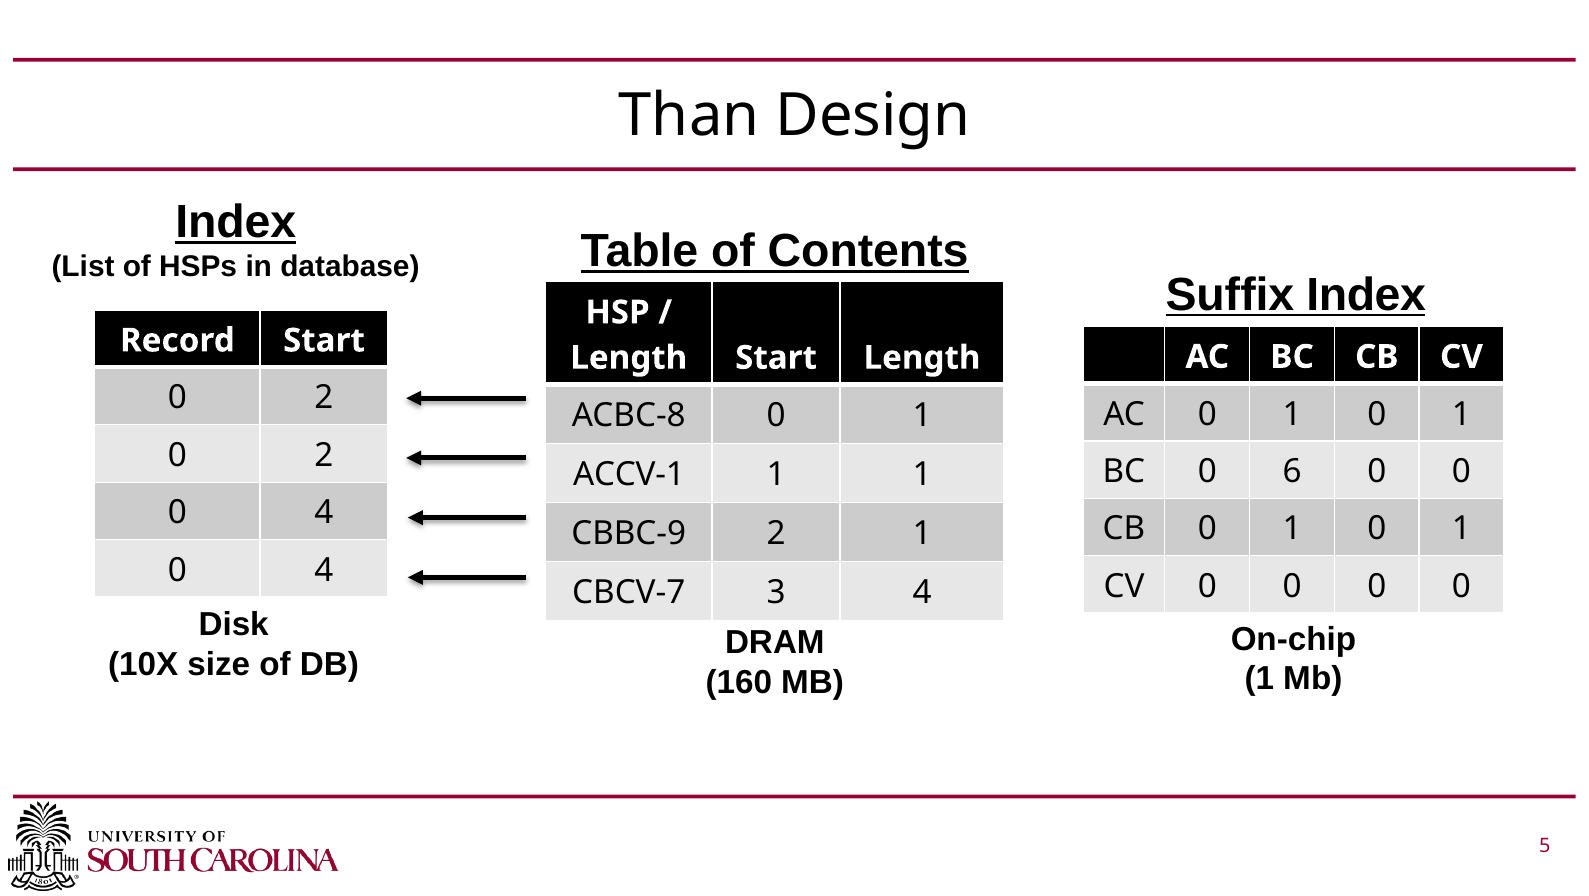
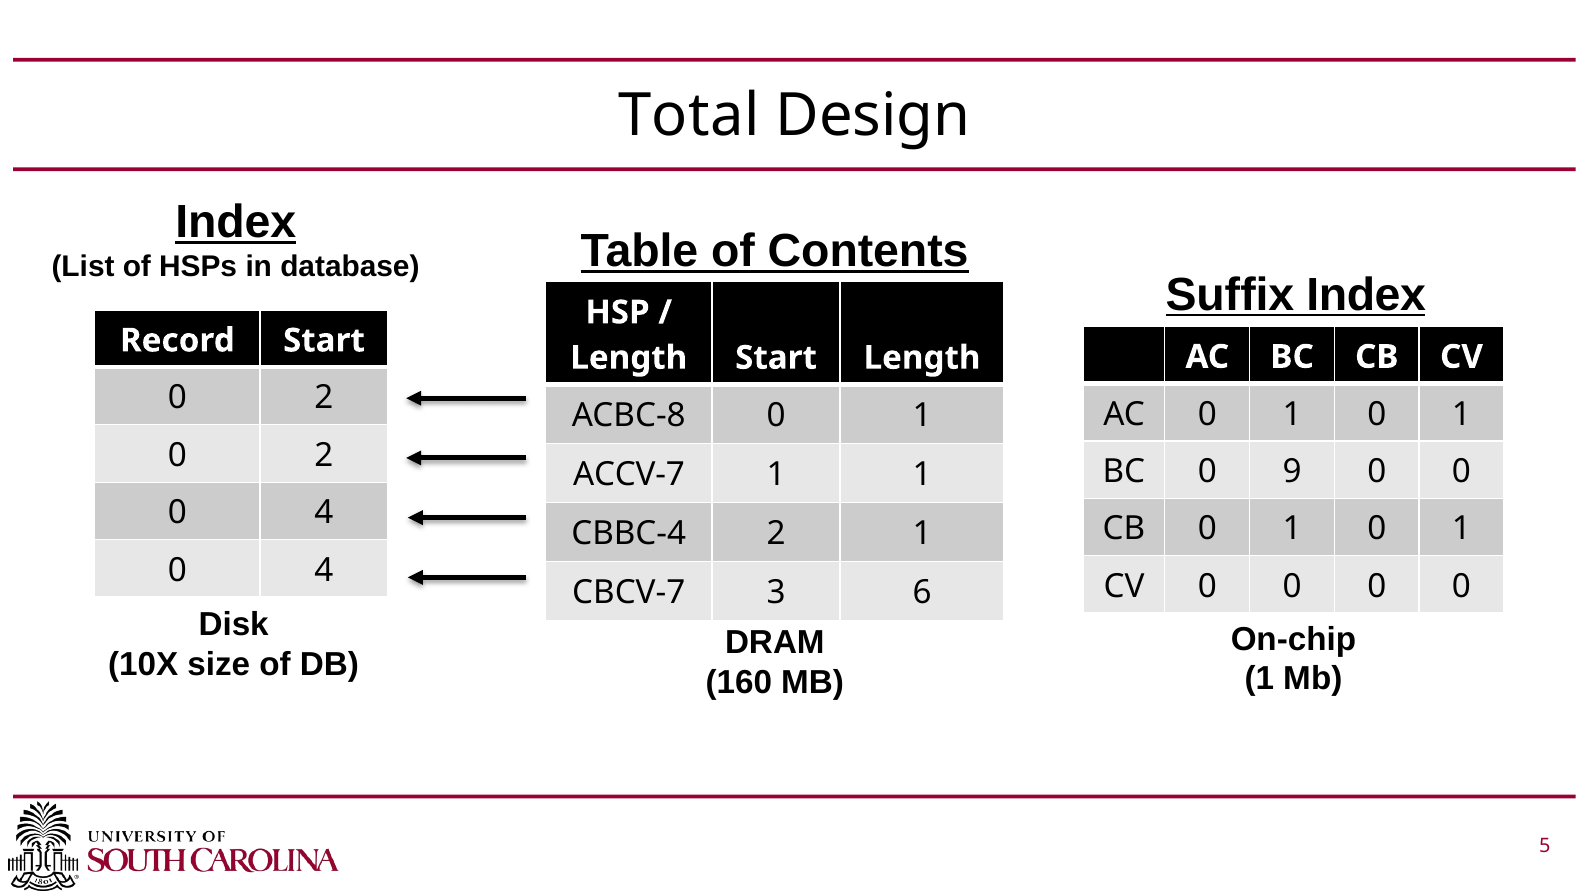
Than: Than -> Total (689, 116)
6: 6 -> 9 (1292, 472)
ACCV-1: ACCV-1 -> ACCV-7 (629, 474)
CBBC-9: CBBC-9 -> CBBC-4 (629, 533)
3 4: 4 -> 6 (922, 592)
